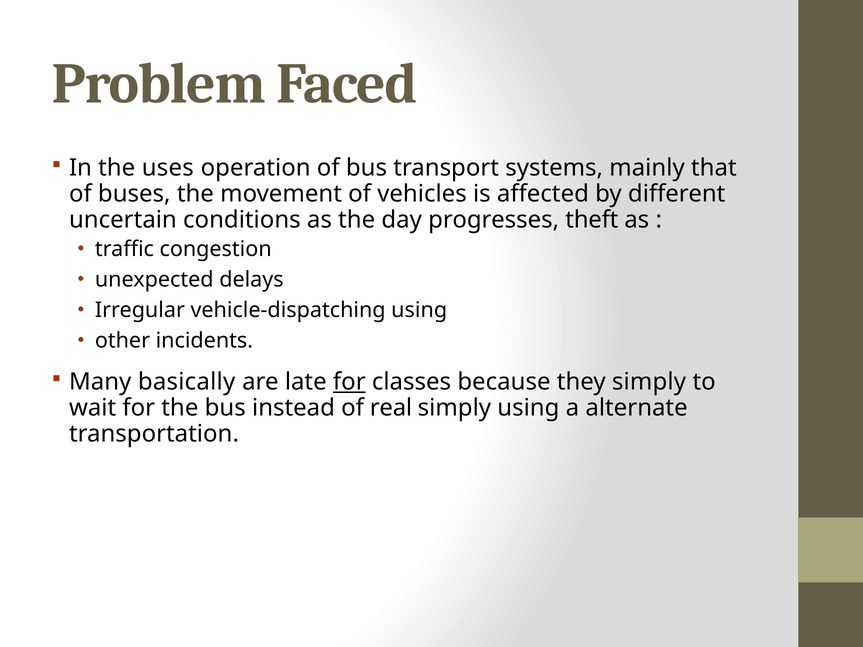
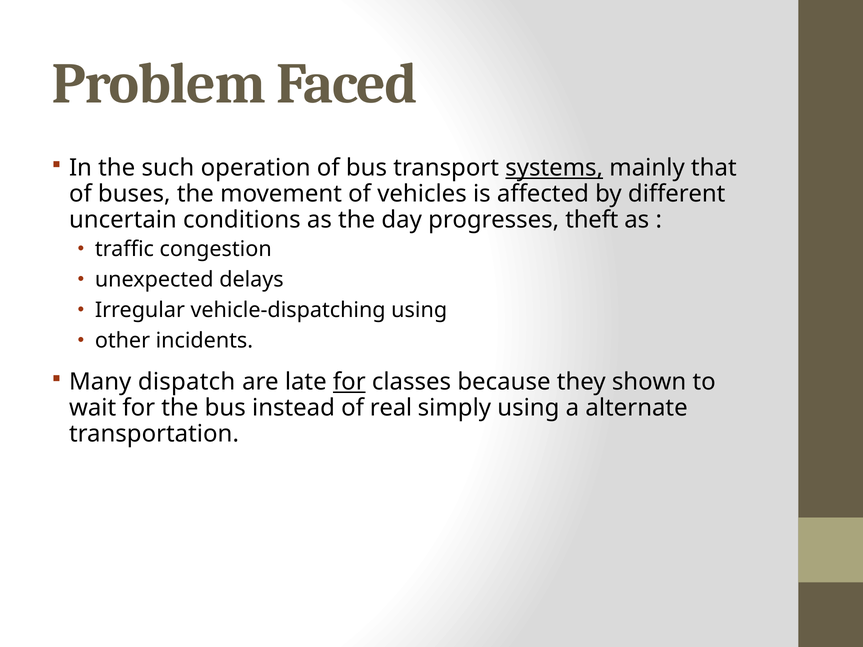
uses: uses -> such (168, 168)
systems underline: none -> present (554, 168)
basically: basically -> dispatch (187, 382)
they simply: simply -> shown (649, 382)
